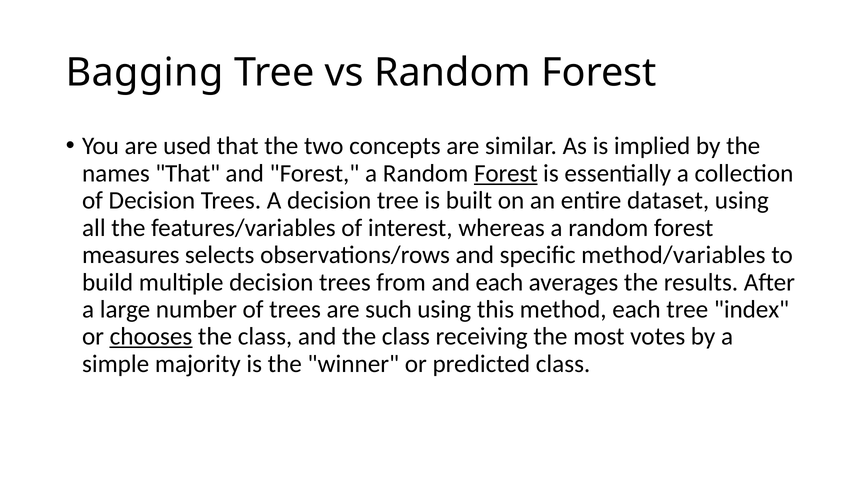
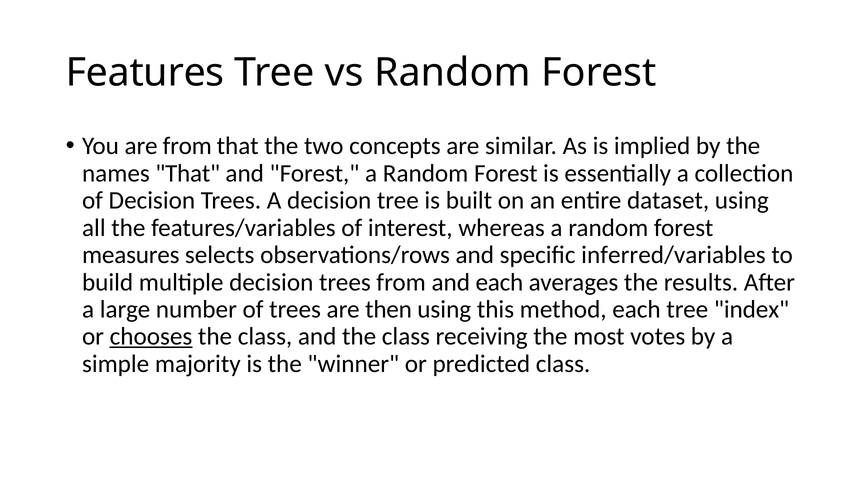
Bagging: Bagging -> Features (145, 73)
are used: used -> from (187, 146)
Forest underline: present -> none (506, 173)
method/variables: method/variables -> inferred/variables (673, 255)
such: such -> then (389, 309)
